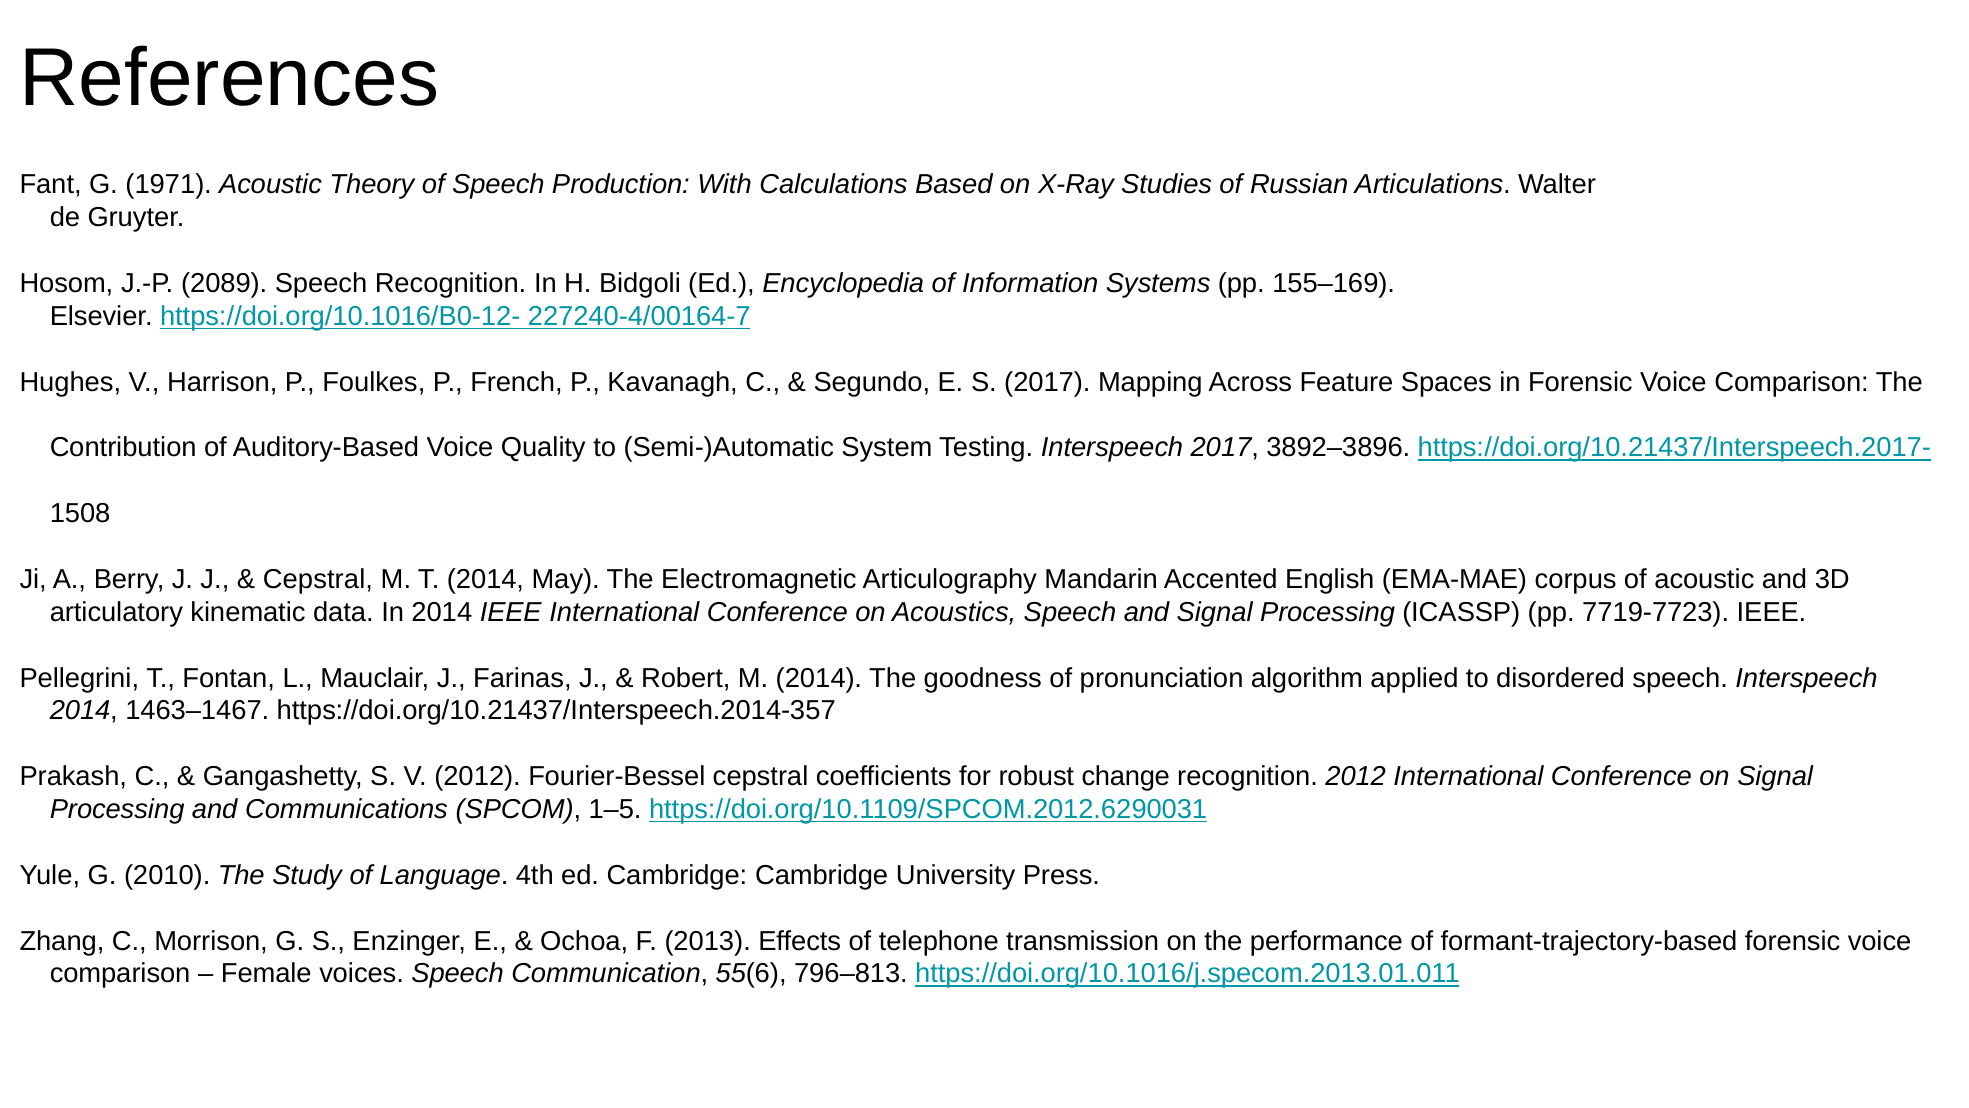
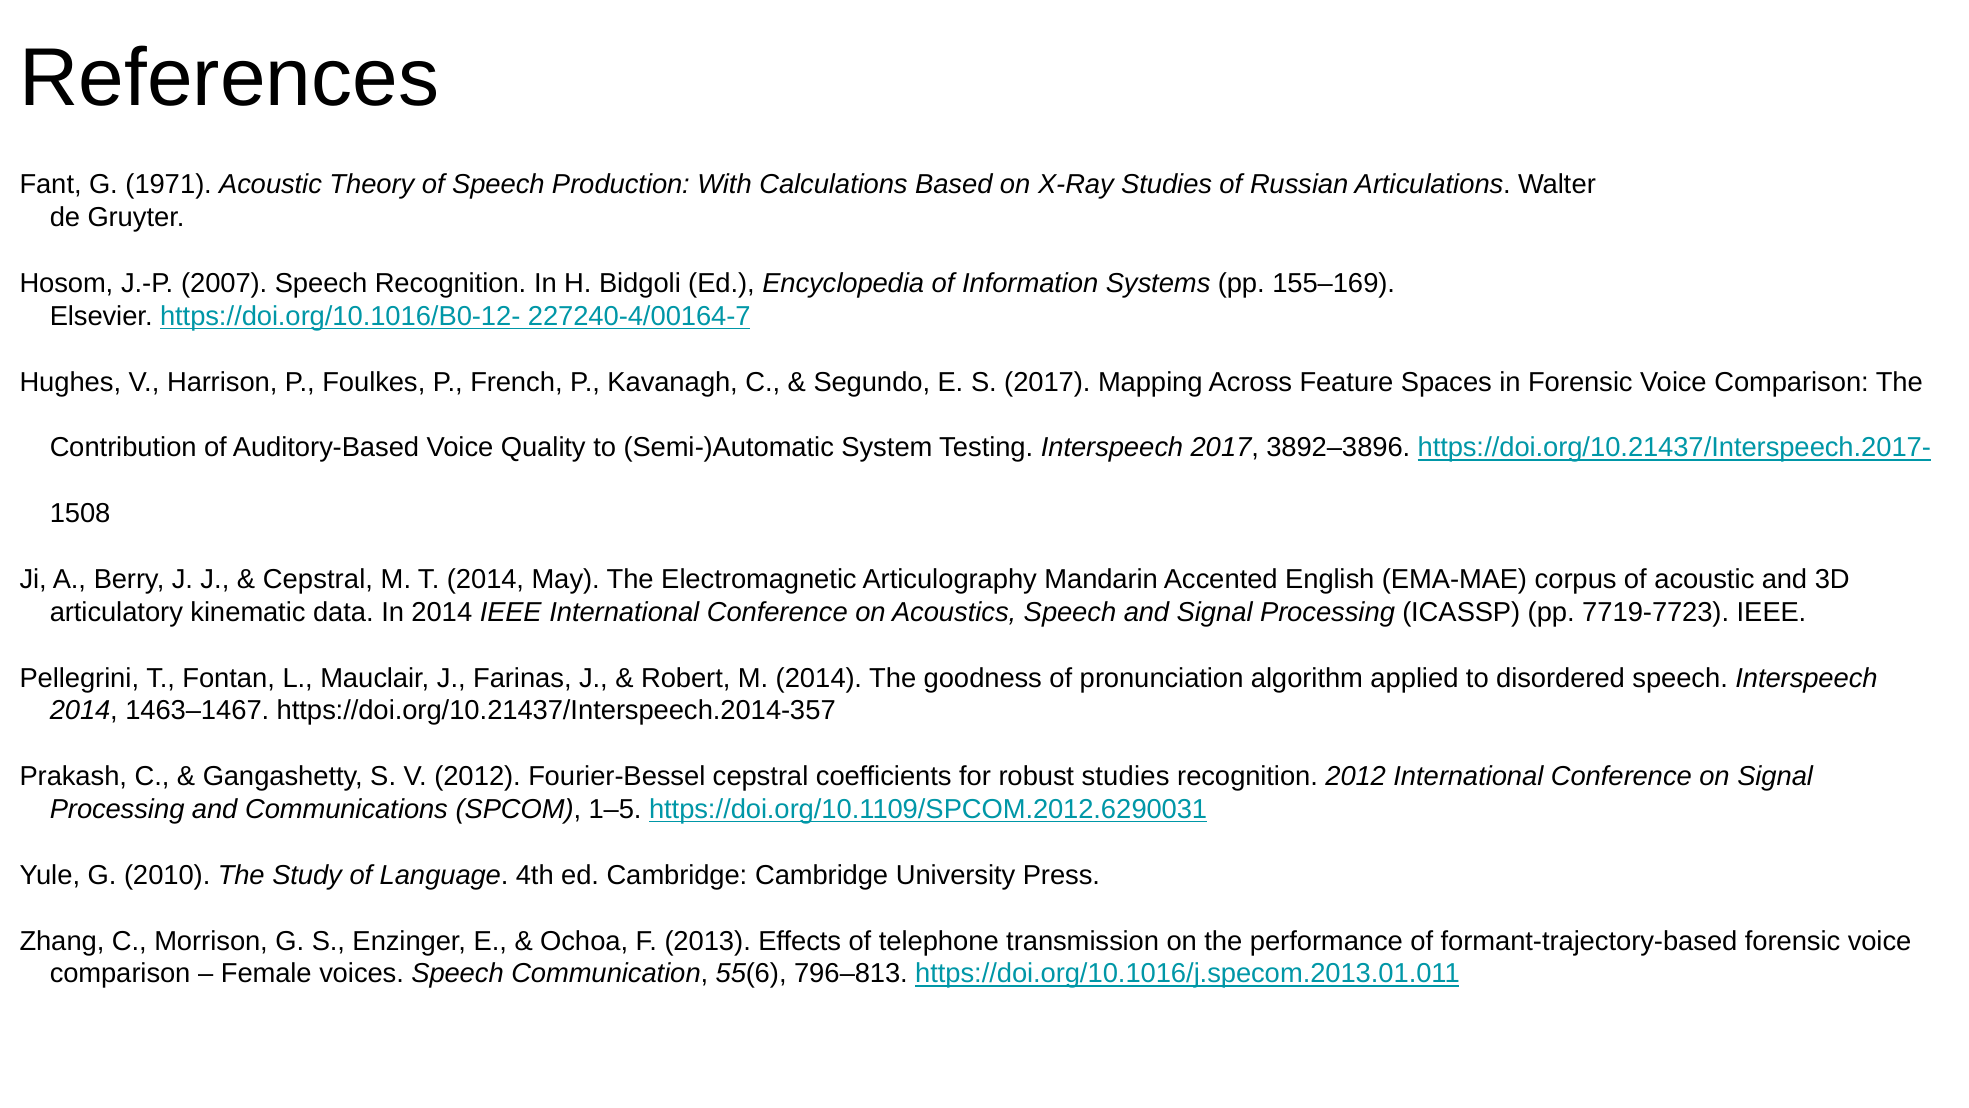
2089: 2089 -> 2007 (224, 283)
robust change: change -> studies (1126, 776)
